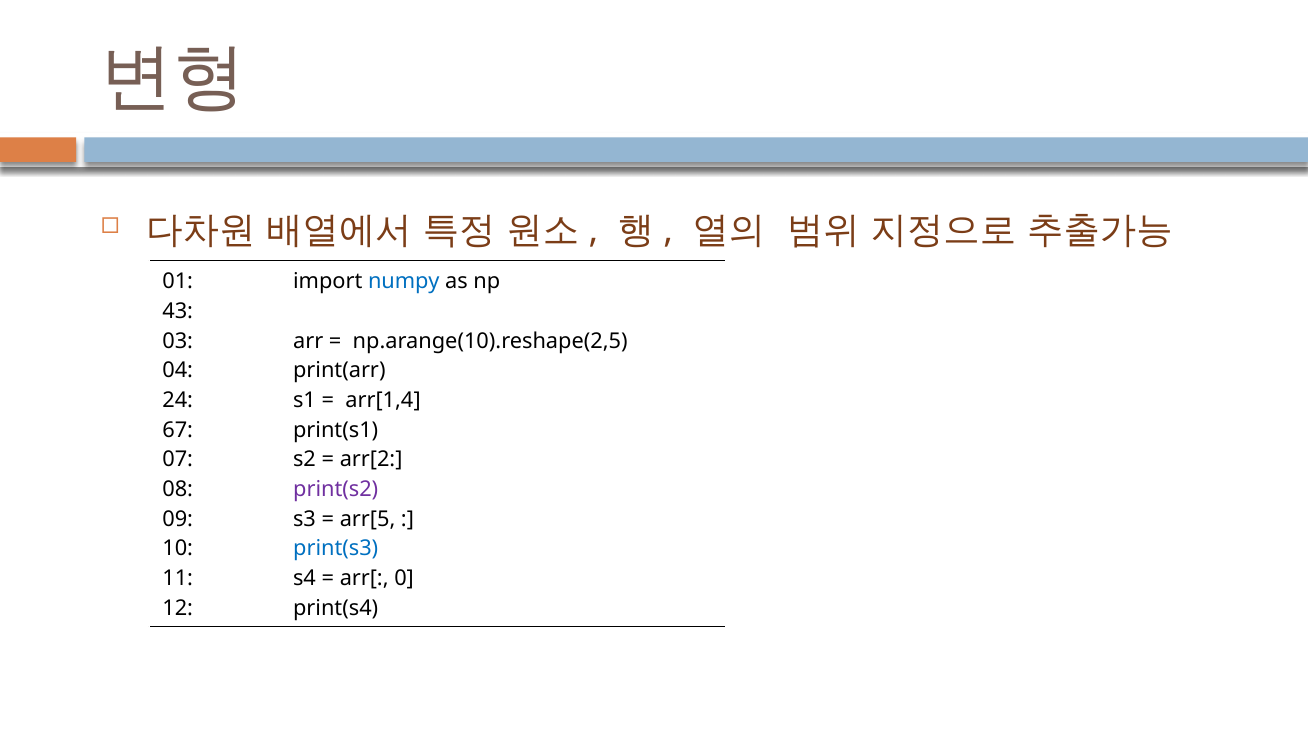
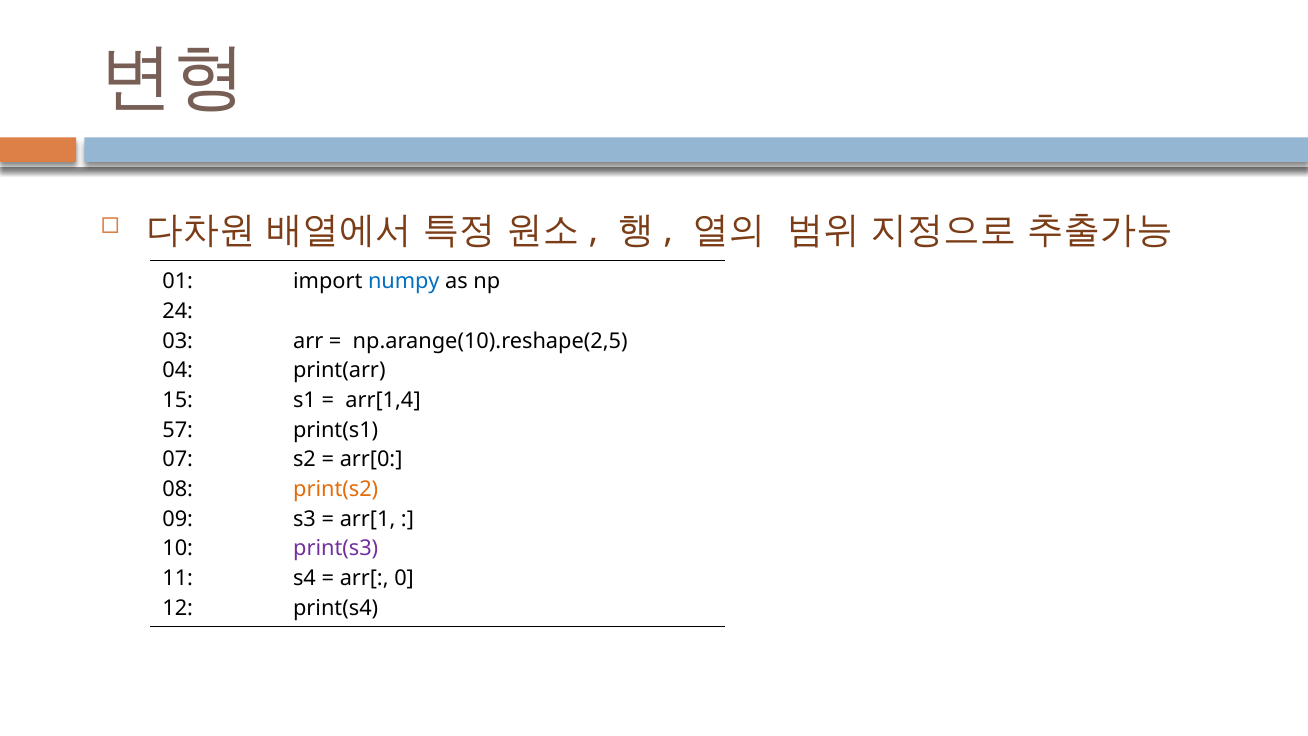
43: 43 -> 24 (178, 311)
24: 24 -> 15 (178, 400)
67: 67 -> 57 (178, 430)
arr[2: arr[2 -> arr[0 (371, 459)
print(s2 colour: purple -> orange (336, 489)
arr[5: arr[5 -> arr[1 (368, 519)
print(s3 colour: blue -> purple (336, 548)
